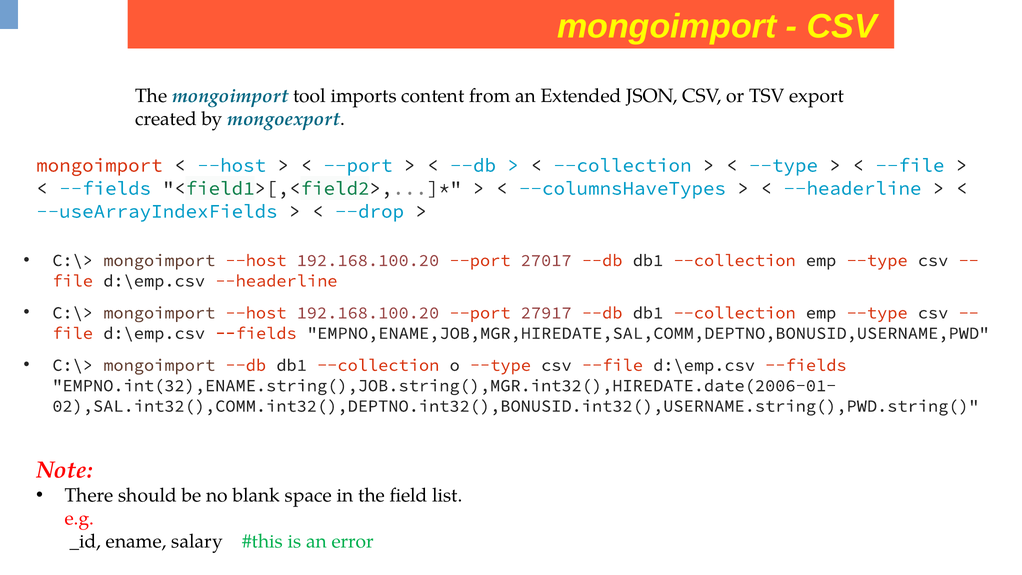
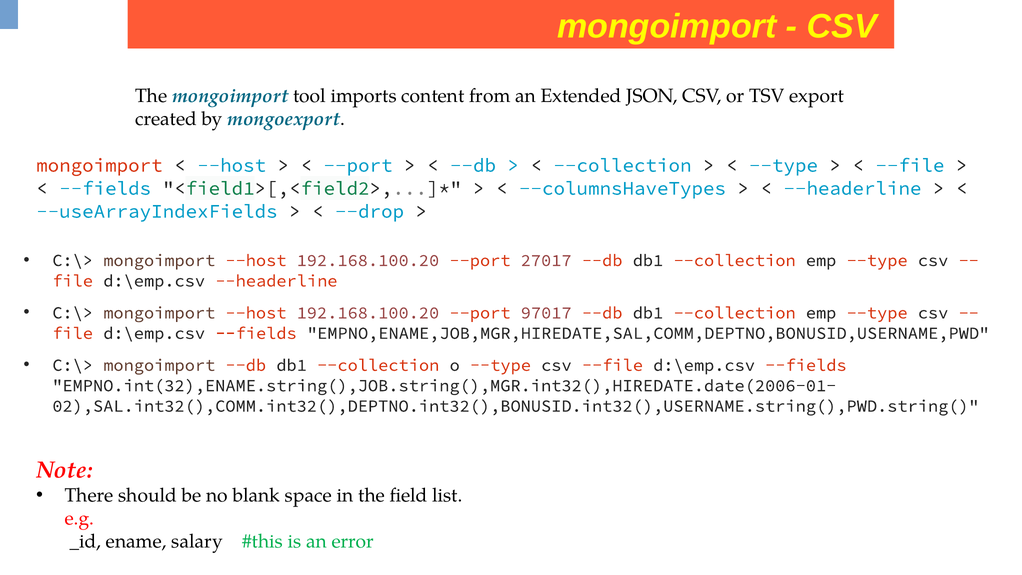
27917: 27917 -> 97017 (546, 313)
